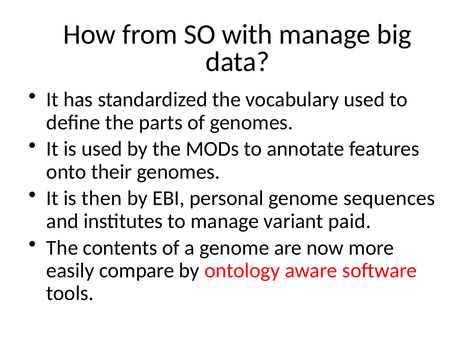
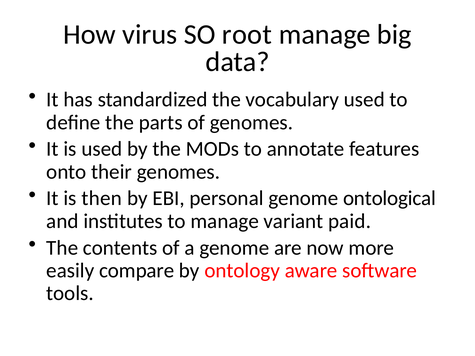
from: from -> virus (150, 35)
with: with -> root (247, 35)
sequences: sequences -> ontological (390, 198)
